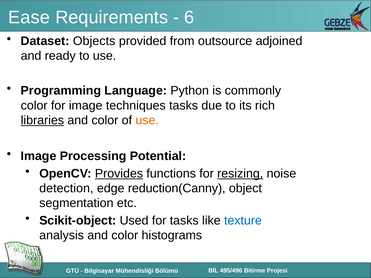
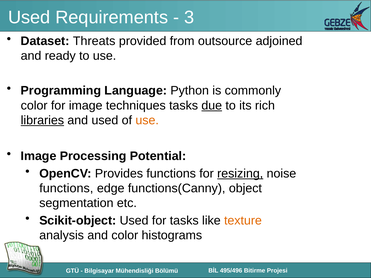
Ease: Ease -> Used (29, 17)
6: 6 -> 3 (189, 17)
Objects: Objects -> Threats (94, 41)
due underline: none -> present (212, 106)
color: color -> used (105, 120)
Provides underline: present -> none (119, 174)
detection: detection -> functions (66, 188)
reduction(Canny: reduction(Canny -> functions(Canny (177, 188)
texture colour: blue -> orange (243, 221)
